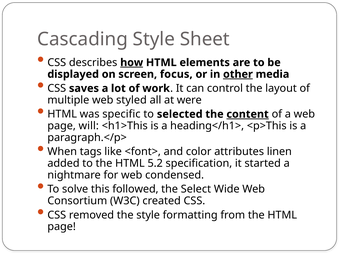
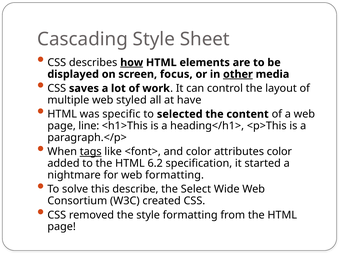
were: were -> have (189, 100)
content underline: present -> none (248, 114)
will: will -> line (89, 126)
tags underline: none -> present (91, 152)
attributes linen: linen -> color (279, 152)
5.2: 5.2 -> 6.2 (155, 163)
web condensed: condensed -> formatting (175, 175)
followed: followed -> describe (135, 189)
